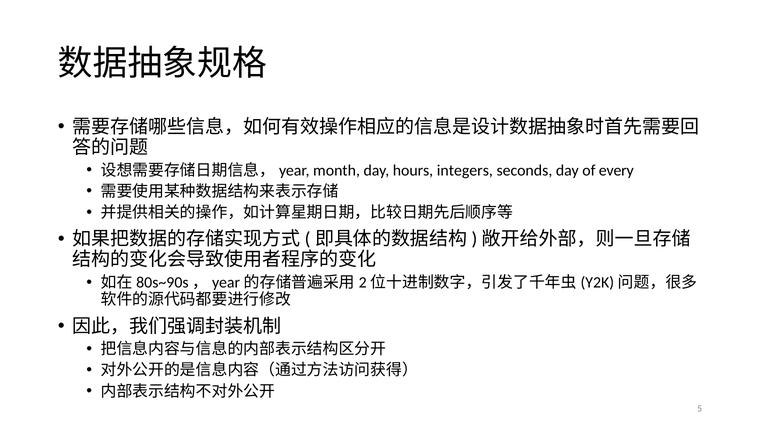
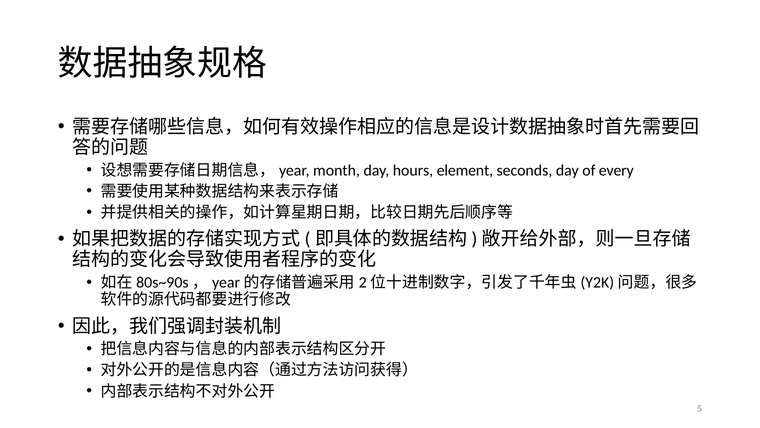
integers: integers -> element (465, 170)
